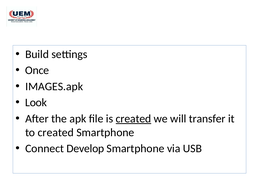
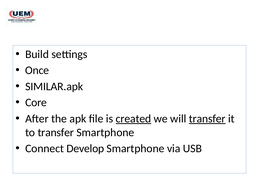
IMAGES.apk: IMAGES.apk -> SIMILAR.apk (54, 87)
Look: Look -> Core (36, 103)
transfer underline: none -> present (207, 119)
to created: created -> transfer (56, 133)
